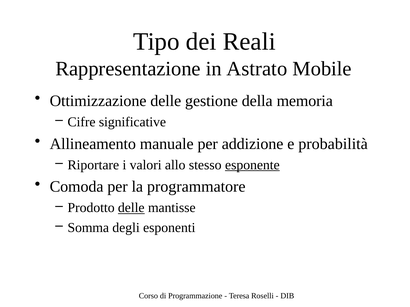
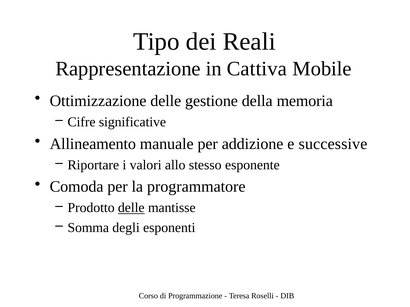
Astrato: Astrato -> Cattiva (257, 69)
probabilità: probabilità -> successive (333, 144)
esponente underline: present -> none (252, 165)
